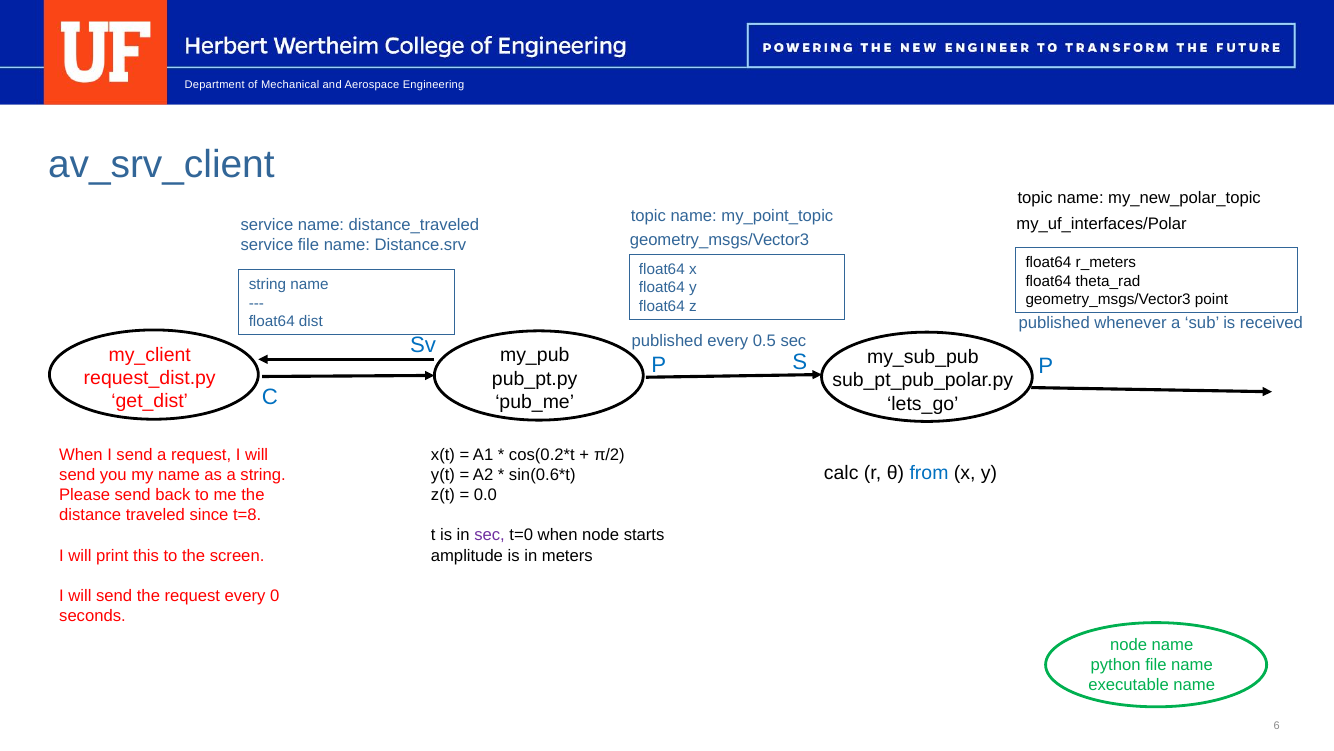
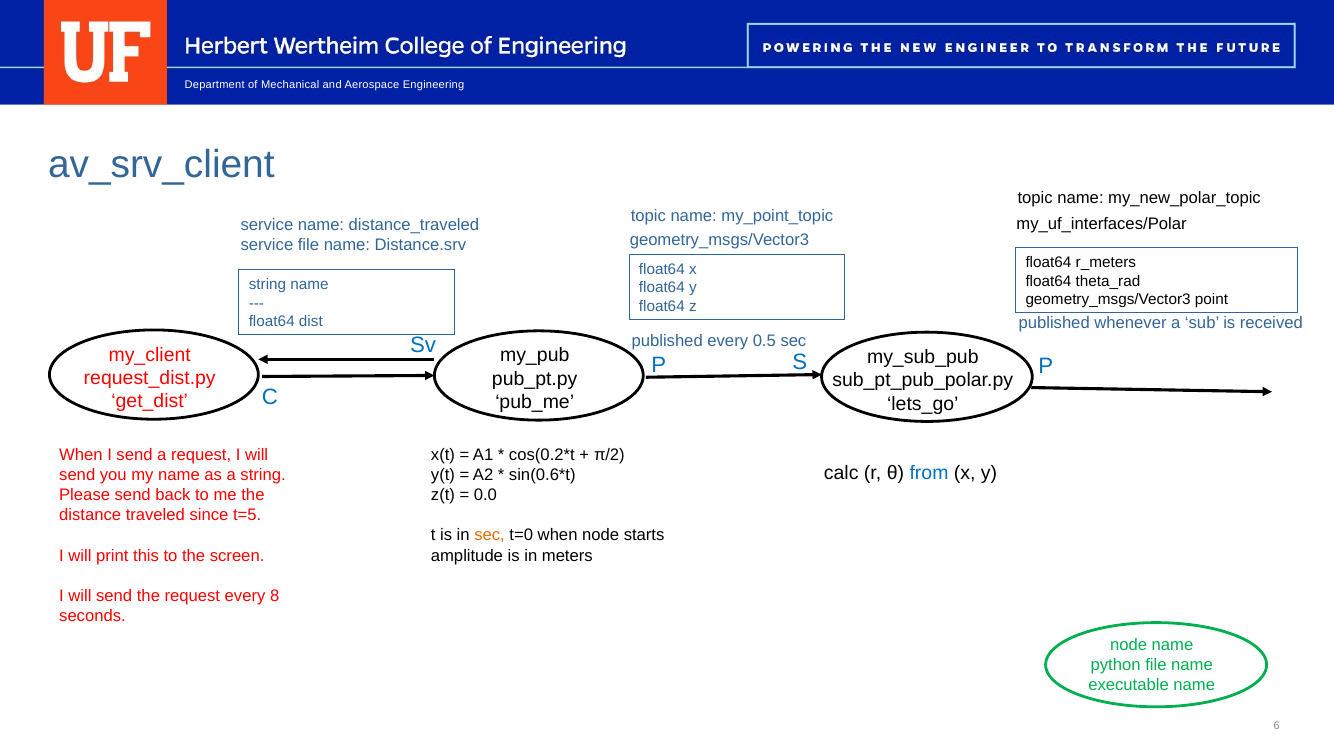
t=8: t=8 -> t=5 (247, 515)
sec colour: purple -> orange (490, 535)
0: 0 -> 8 (275, 595)
